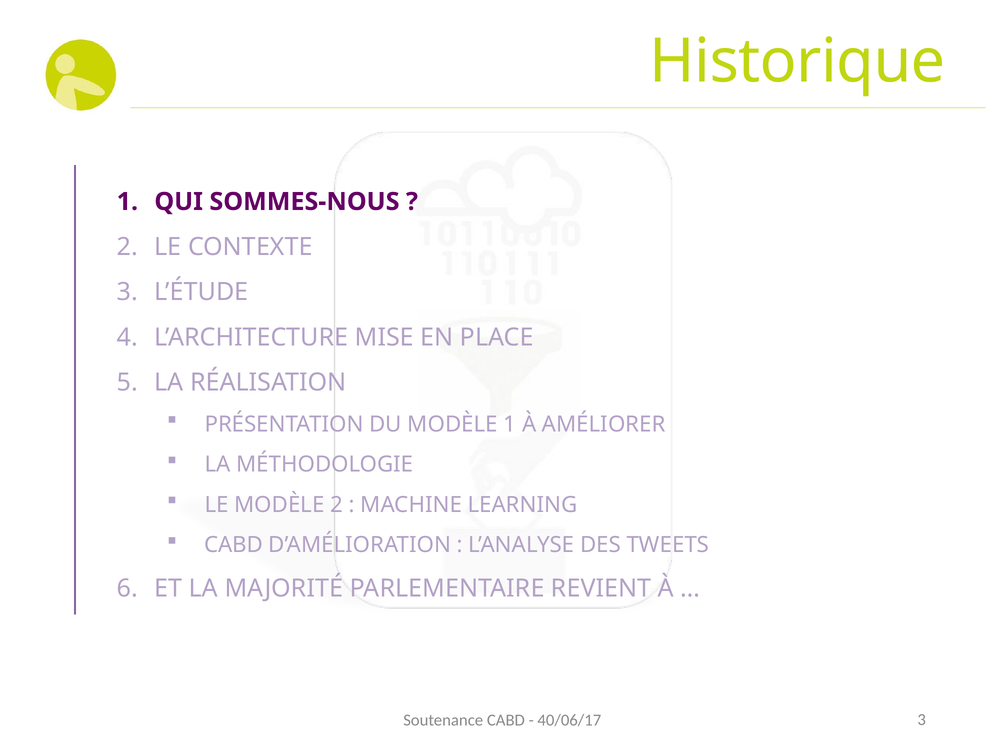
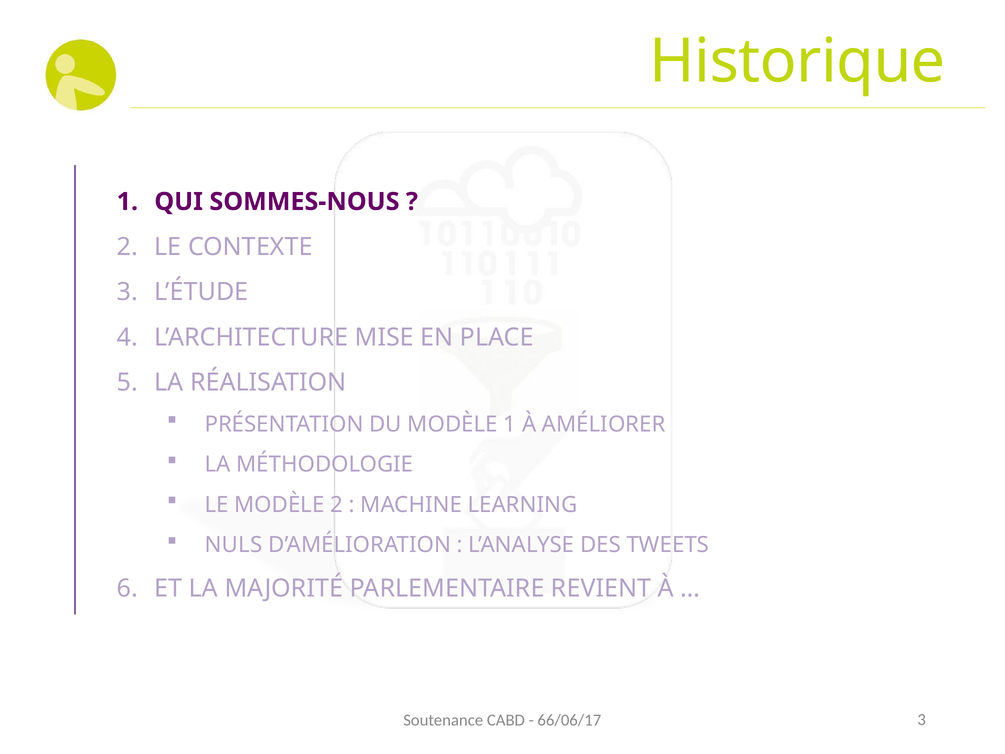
CABD: CABD -> NULS (233, 545)
40/06/17: 40/06/17 -> 66/06/17 (569, 720)
